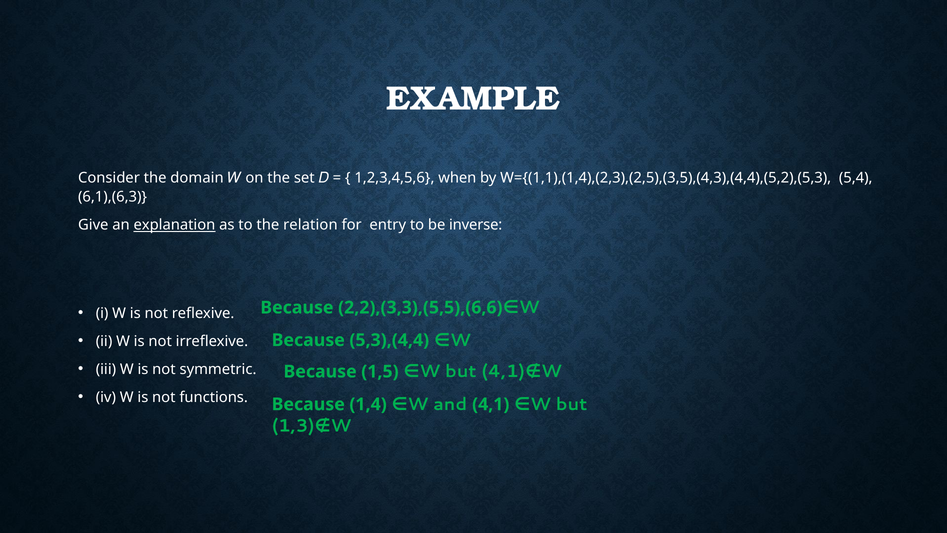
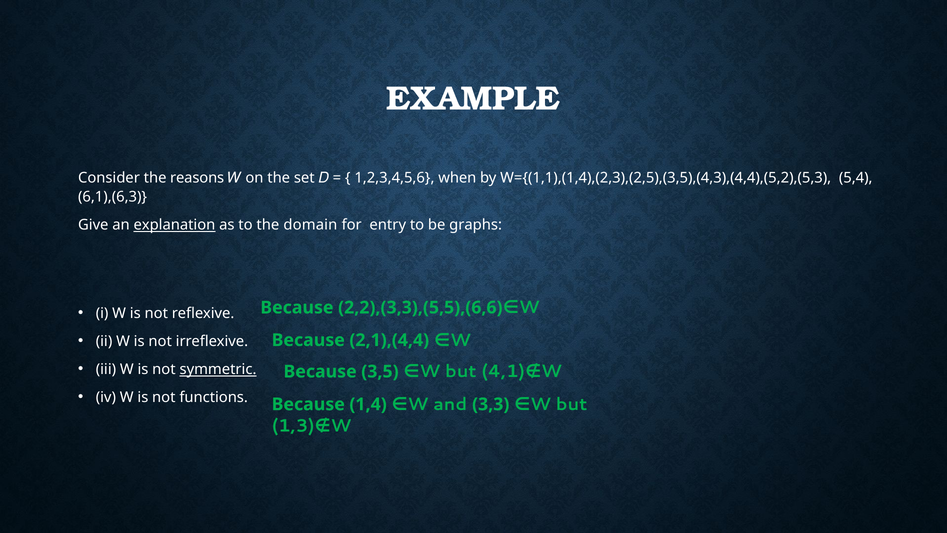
domain: domain -> reasons (197, 178)
relation: relation -> domain (310, 225)
inverse: inverse -> graphs (476, 225)
5,3),(4,4: 5,3),(4,4 -> 2,1),(4,4 (389, 340)
symmetric underline: none -> present (218, 369)
1,5: 1,5 -> 3,5 (380, 371)
4,1: 4,1 -> 3,3 (491, 404)
